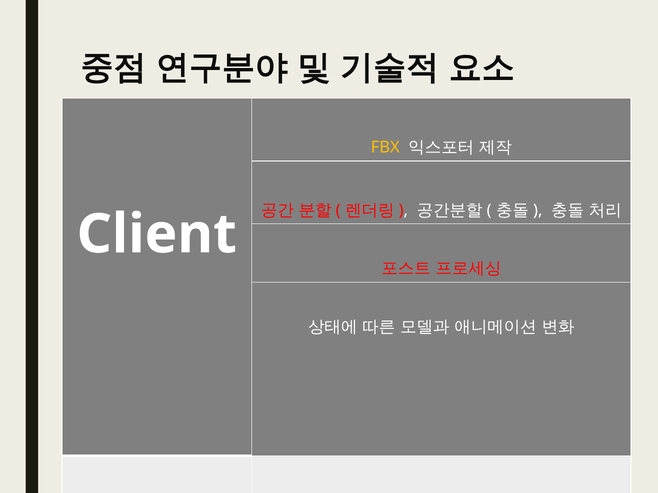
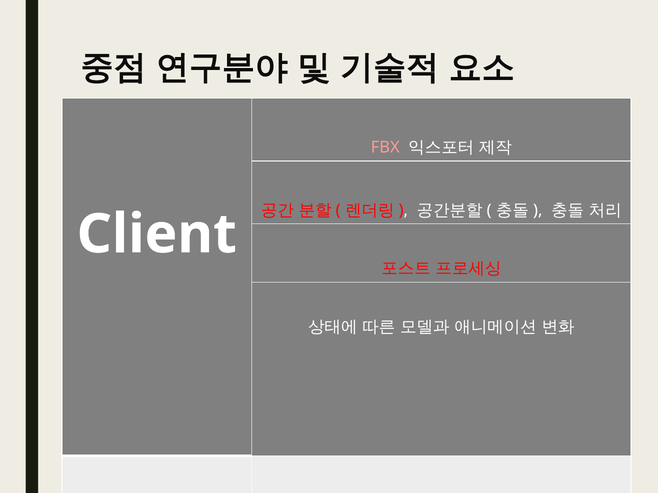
FBX colour: yellow -> pink (385, 148)
